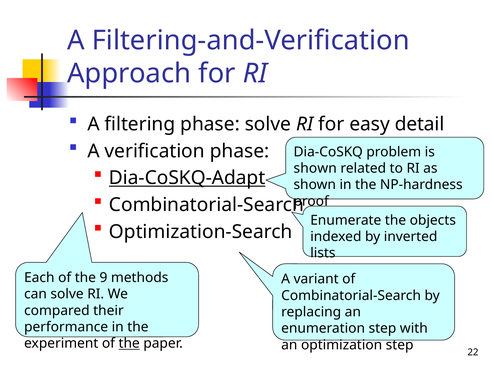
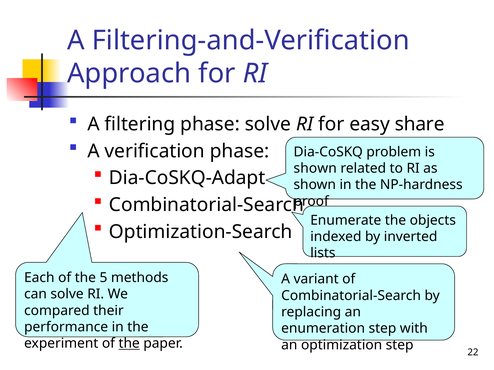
detail: detail -> share (420, 124)
Dia-CoSKQ-Adapt underline: present -> none (187, 178)
9: 9 -> 5 (103, 278)
